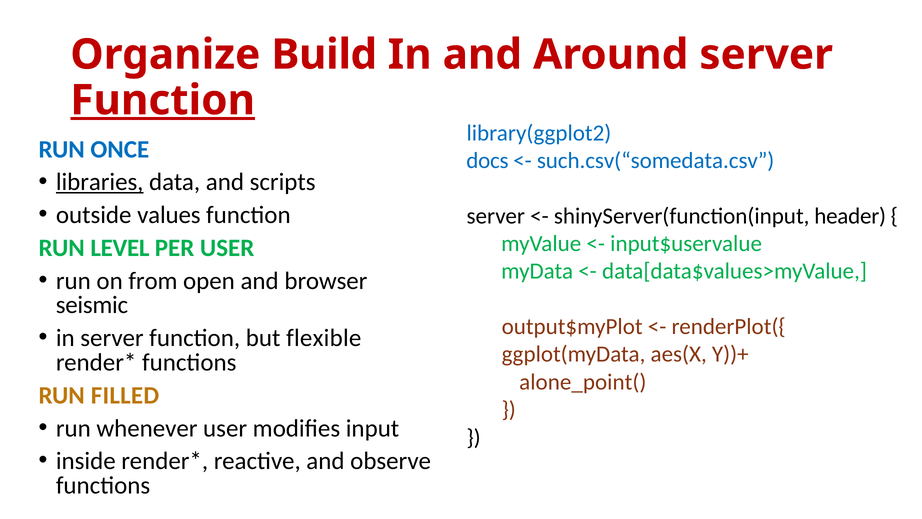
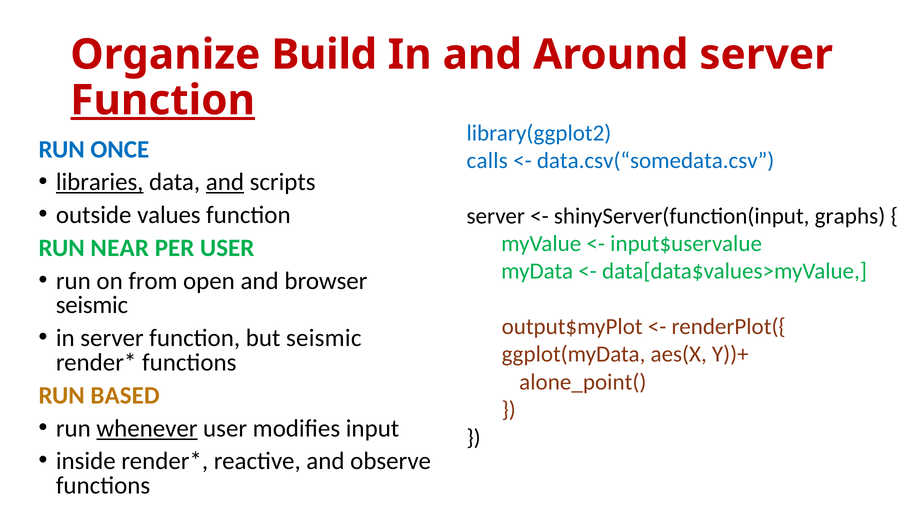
docs: docs -> calls (487, 160)
such.csv(“somedata.csv: such.csv(“somedata.csv -> data.csv(“somedata.csv (656, 160)
and underline: none -> present (225, 182)
header: header -> graphs (850, 216)
LEVEL: LEVEL -> NEAR (120, 248)
but flexible: flexible -> seismic (324, 338)
FILLED: FILLED -> BASED (125, 395)
whenever underline: none -> present (147, 428)
